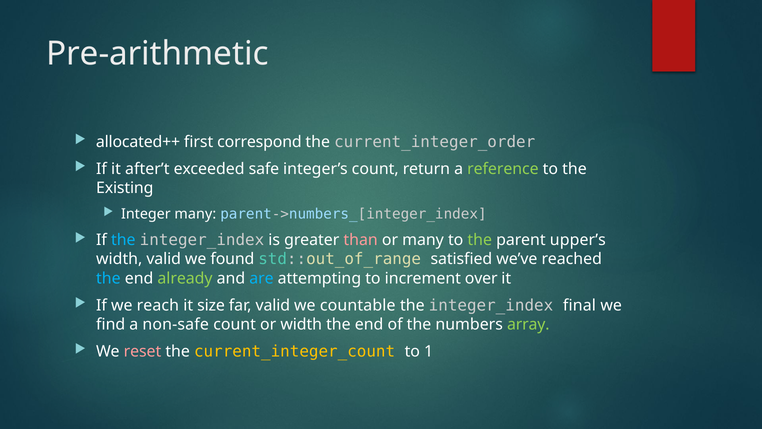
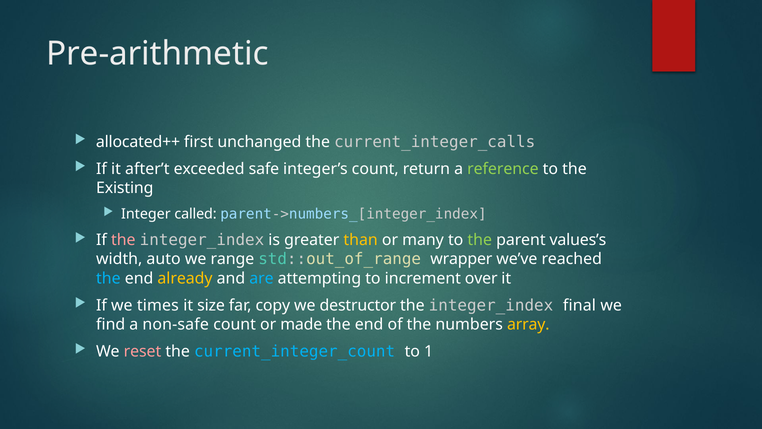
correspond: correspond -> unchanged (259, 142)
current_integer_order: current_integer_order -> current_integer_calls (435, 142)
Integer many: many -> called (196, 214)
the colour: light blue -> pink (123, 240)
than colour: pink -> yellow (361, 240)
upper’s: upper’s -> values’s (578, 240)
width valid: valid -> auto (164, 259)
found: found -> range (232, 259)
satisfied: satisfied -> wrapper (461, 259)
already colour: light green -> yellow (185, 278)
reach: reach -> times (158, 305)
far valid: valid -> copy (273, 305)
countable: countable -> destructor (358, 305)
or width: width -> made (301, 324)
array colour: light green -> yellow (528, 324)
current_integer_count colour: yellow -> light blue (295, 351)
